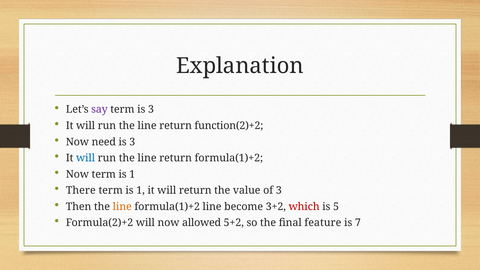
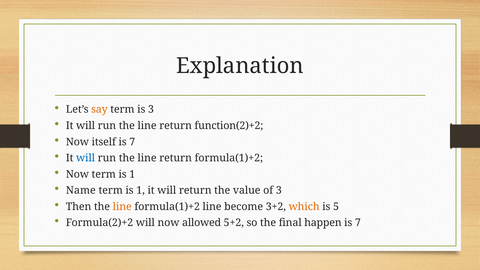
say colour: purple -> orange (99, 110)
need: need -> itself (104, 142)
3: 3 -> 7 (132, 142)
There: There -> Name (81, 190)
which colour: red -> orange (304, 207)
feature: feature -> happen (323, 223)
